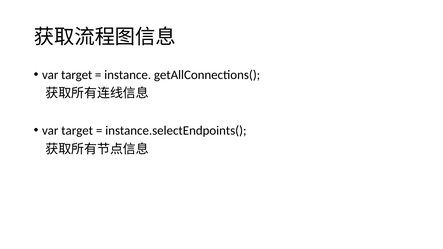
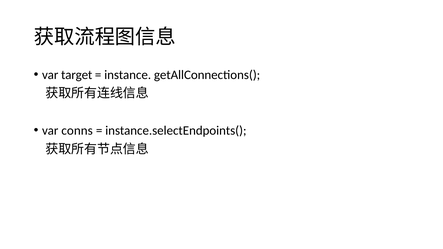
target: target -> conns (77, 131)
